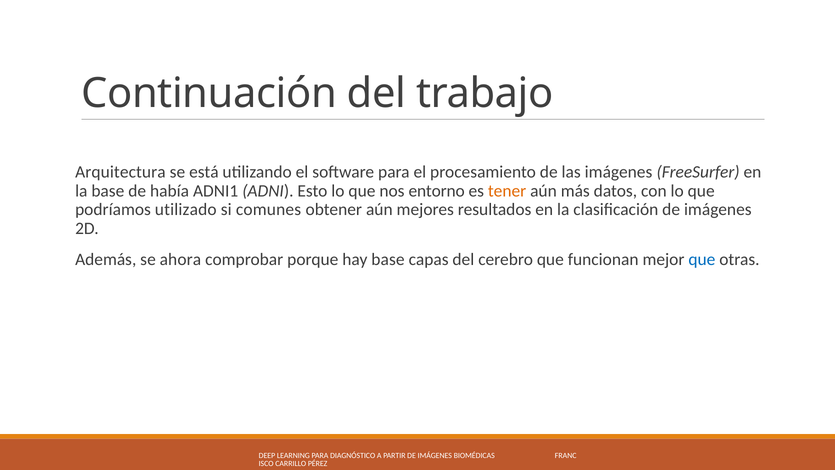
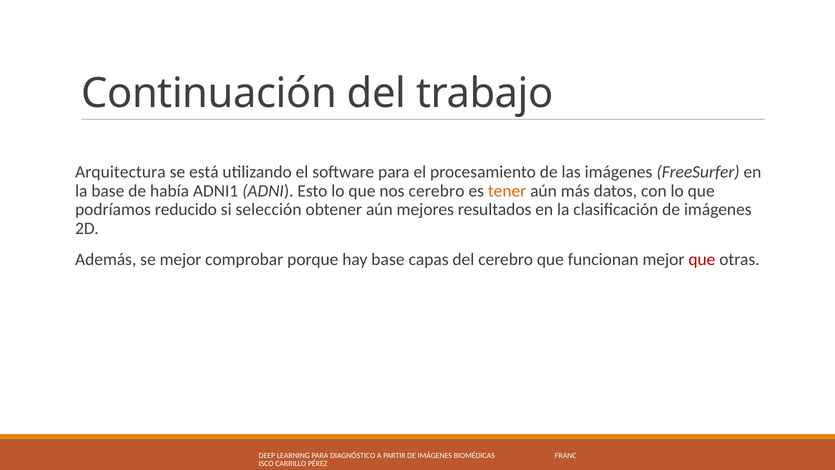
nos entorno: entorno -> cerebro (436, 191)
utilizado: utilizado -> reducido (186, 209)
comunes: comunes -> selección (269, 209)
se ahora: ahora -> mejor (181, 259)
que colour: blue -> red (702, 259)
